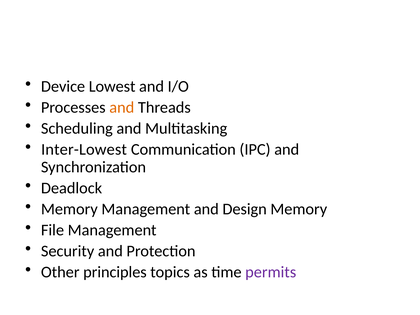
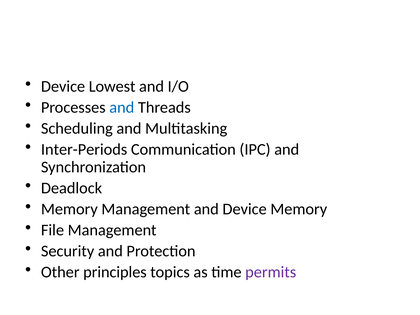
and colour: orange -> blue (122, 108)
Inter-Lowest: Inter-Lowest -> Inter-Periods (84, 150)
and Design: Design -> Device (245, 209)
